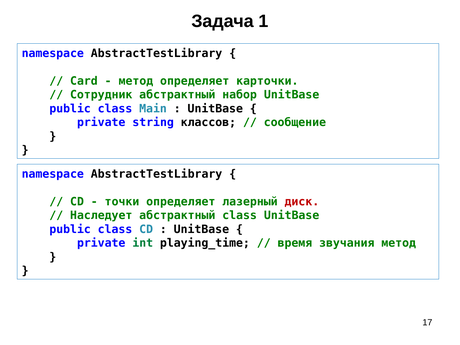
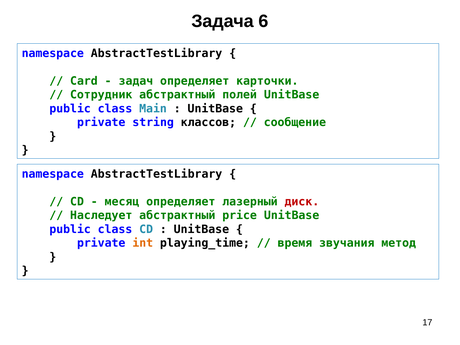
1: 1 -> 6 (264, 21)
метод: метод -> задач (136, 81)
набор: набор -> полей (240, 95)
точки: точки -> месяц (122, 202)
абстрактный class: class -> price (240, 216)
int colour: green -> orange (143, 243)
